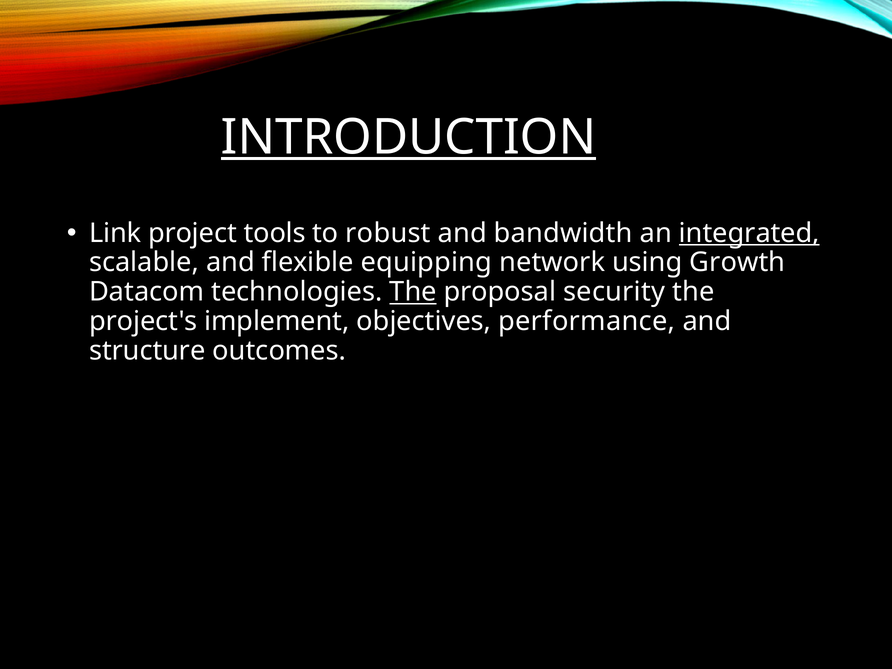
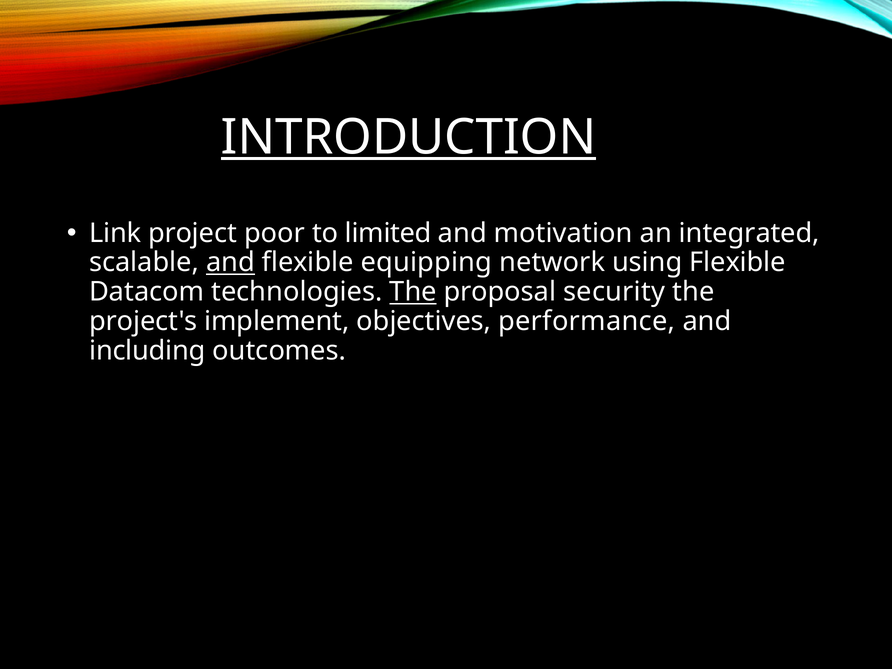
tools: tools -> poor (275, 233)
robust: robust -> limited (388, 233)
bandwidth: bandwidth -> motivation (563, 233)
integrated underline: present -> none (749, 233)
and underline: none -> present (231, 263)
using Growth: Growth -> Flexible (738, 263)
structure: structure -> including (147, 351)
